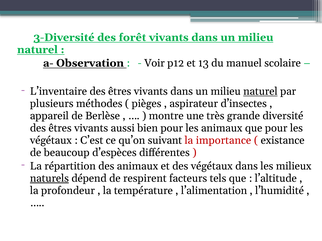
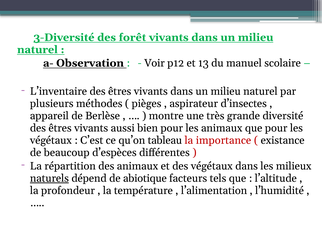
naturel underline: present -> none (260, 92)
suivant: suivant -> tableau (165, 141)
respirent: respirent -> abiotique (145, 179)
